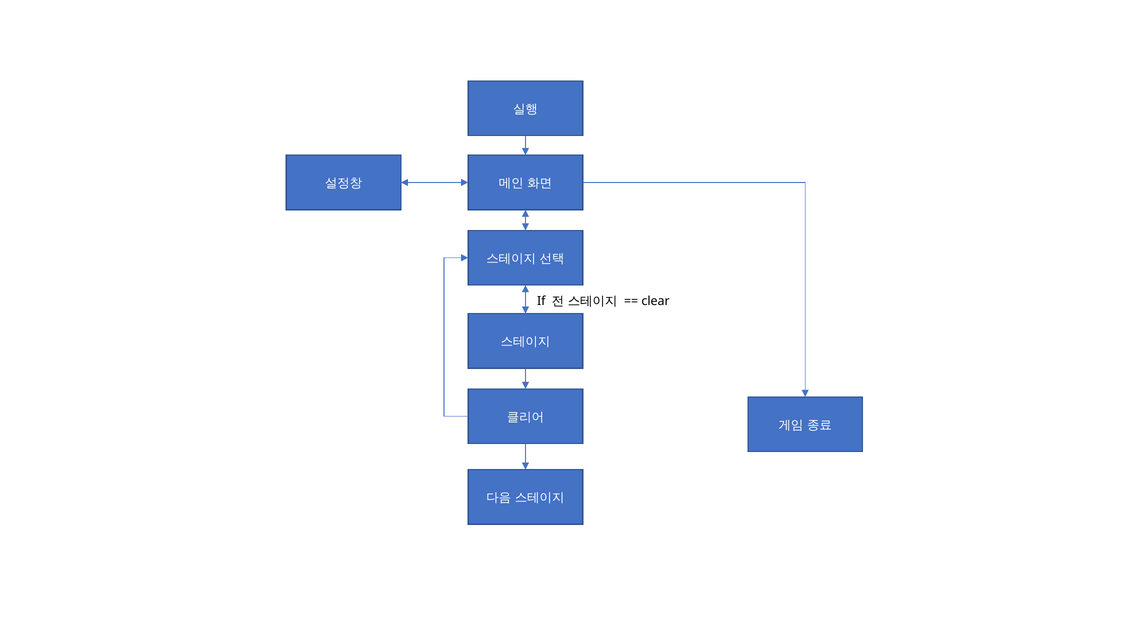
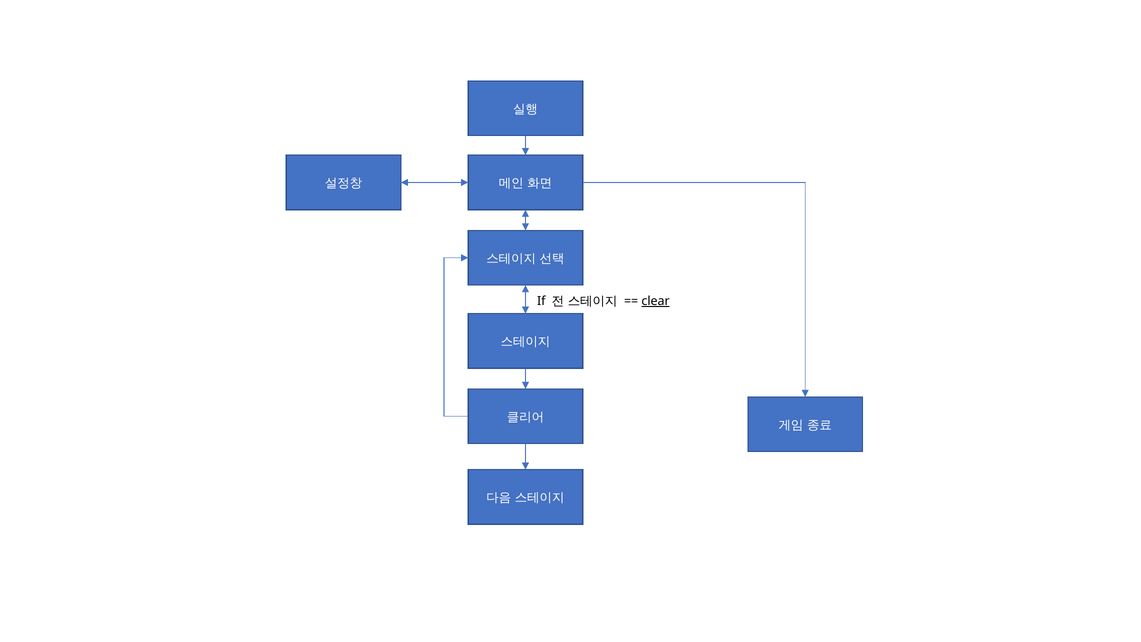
clear underline: none -> present (656, 301)
